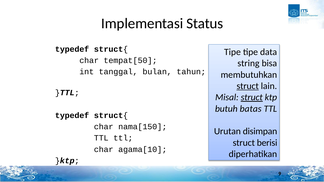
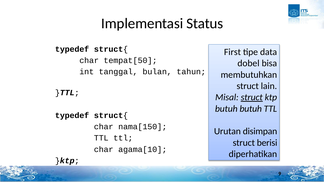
Tipe: Tipe -> First (232, 52)
string: string -> dobel (248, 63)
struct underline: present -> none (248, 86)
butuh batas: batas -> butuh (251, 109)
